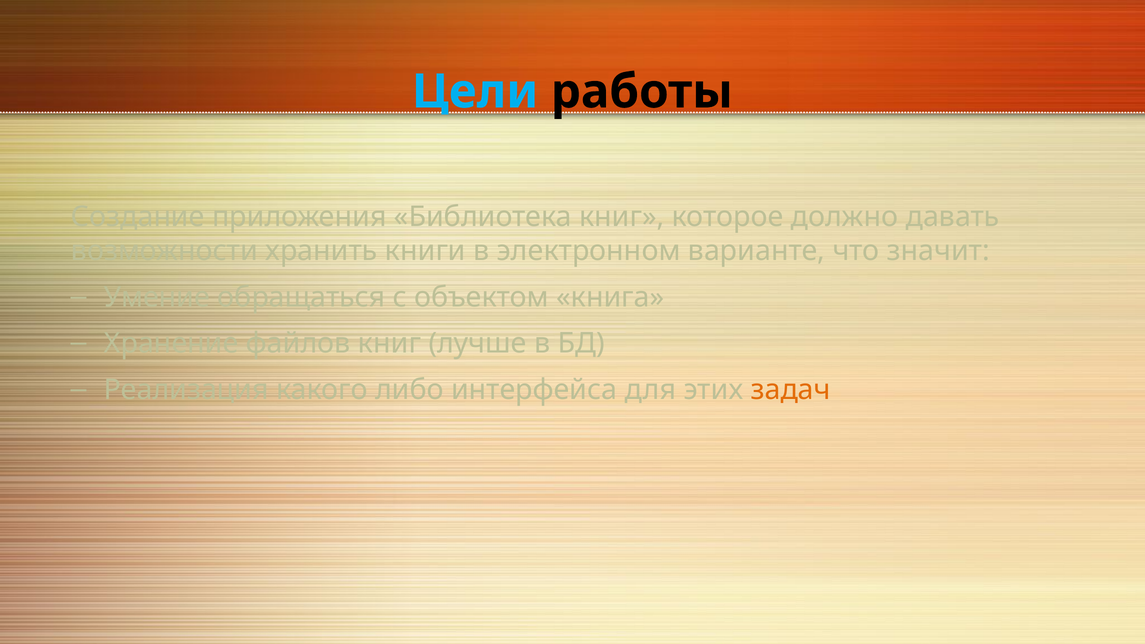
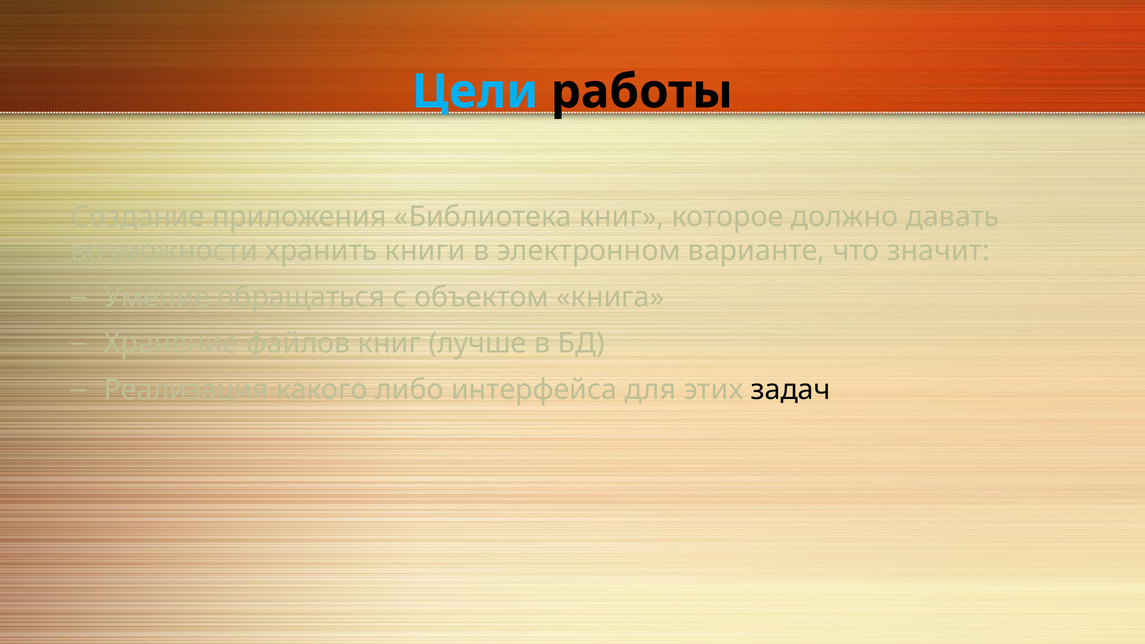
задач colour: orange -> black (791, 390)
